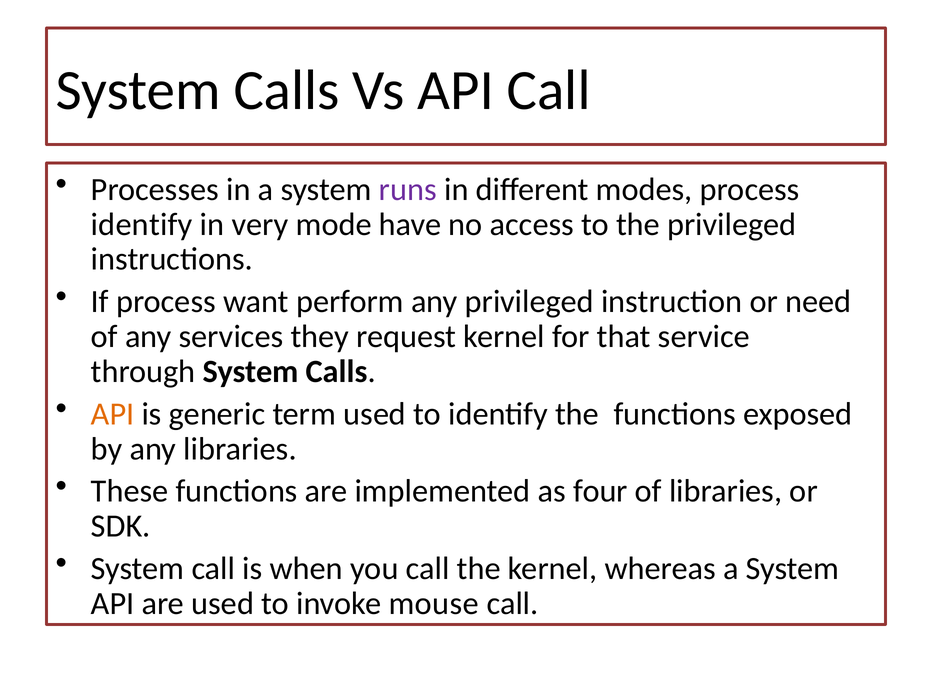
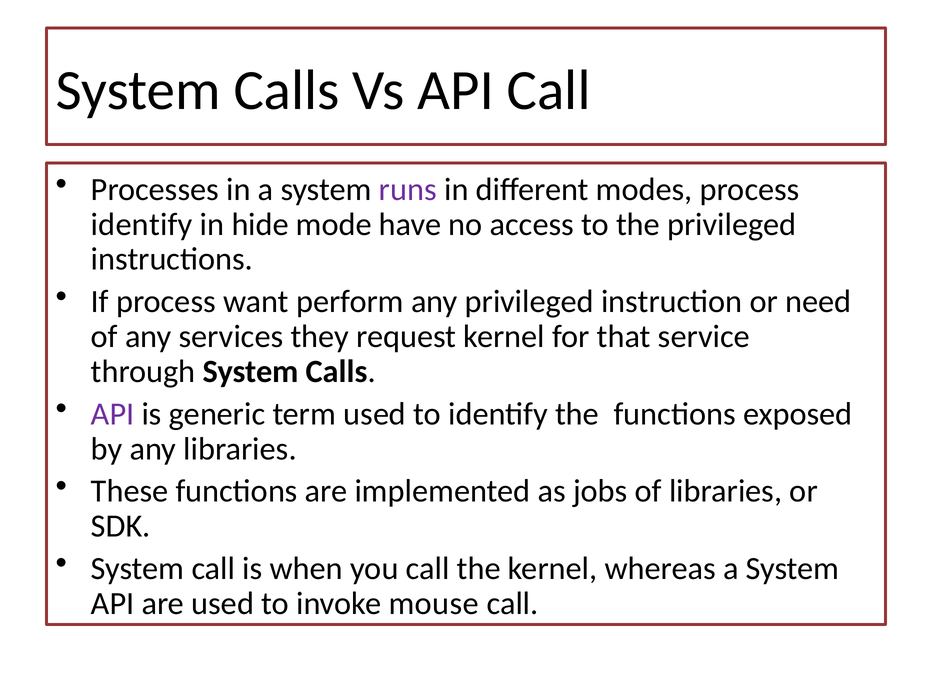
very: very -> hide (260, 224)
API colour: orange -> purple (113, 414)
four: four -> jobs (600, 491)
